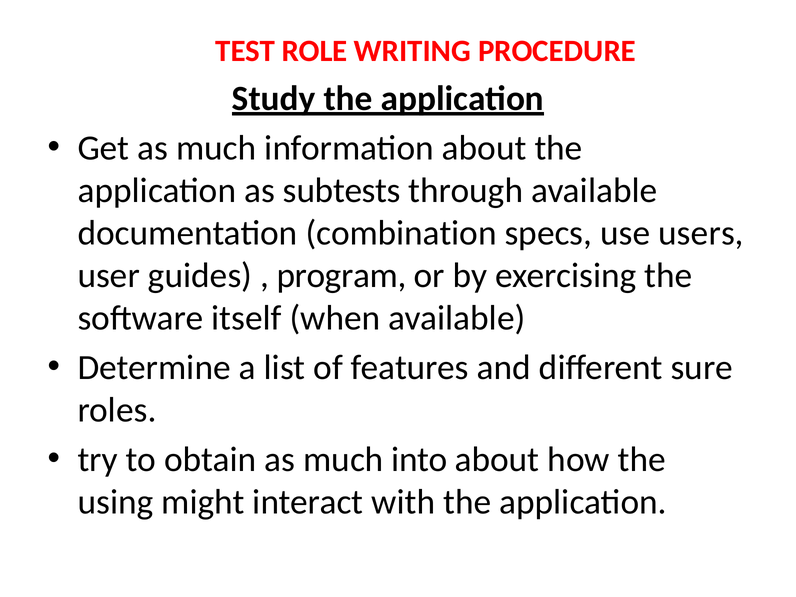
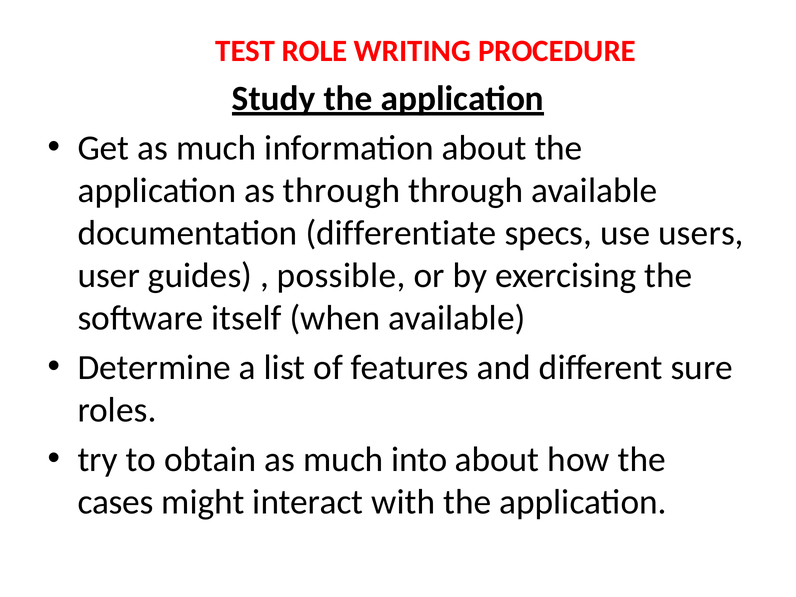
as subtests: subtests -> through (342, 190)
combination: combination -> differentiate (401, 233)
program: program -> possible (341, 275)
using: using -> cases (116, 502)
